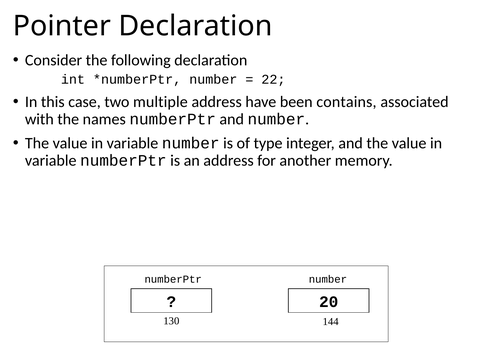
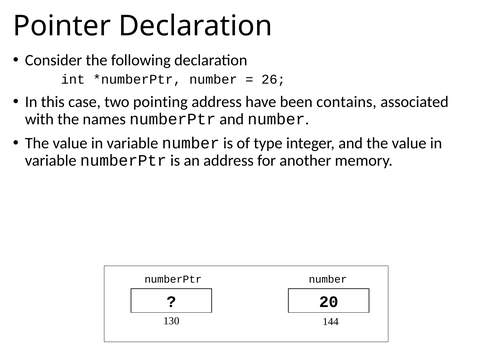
22: 22 -> 26 (273, 79)
multiple: multiple -> pointing (160, 102)
